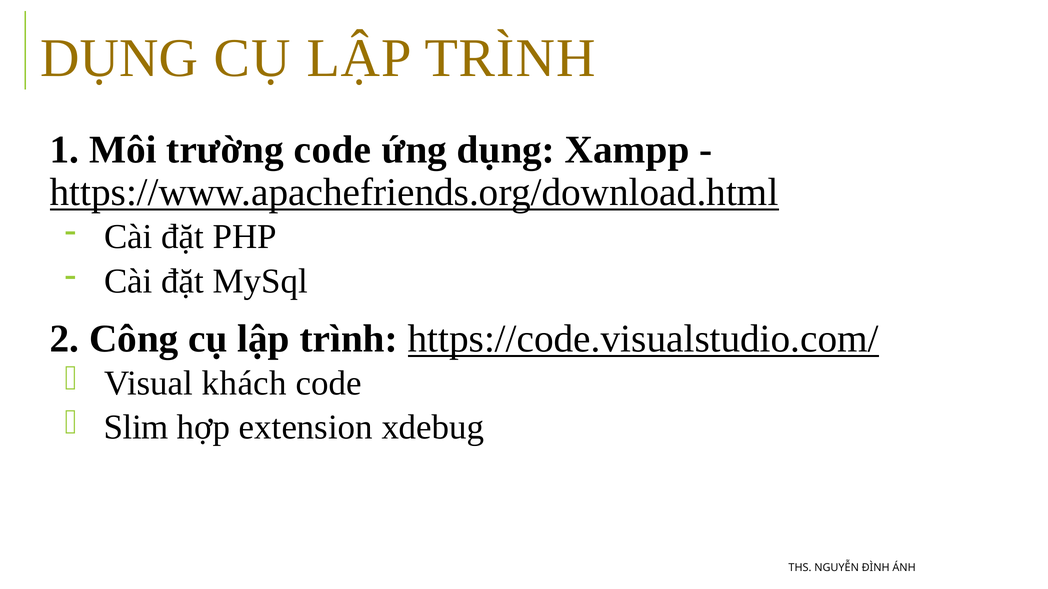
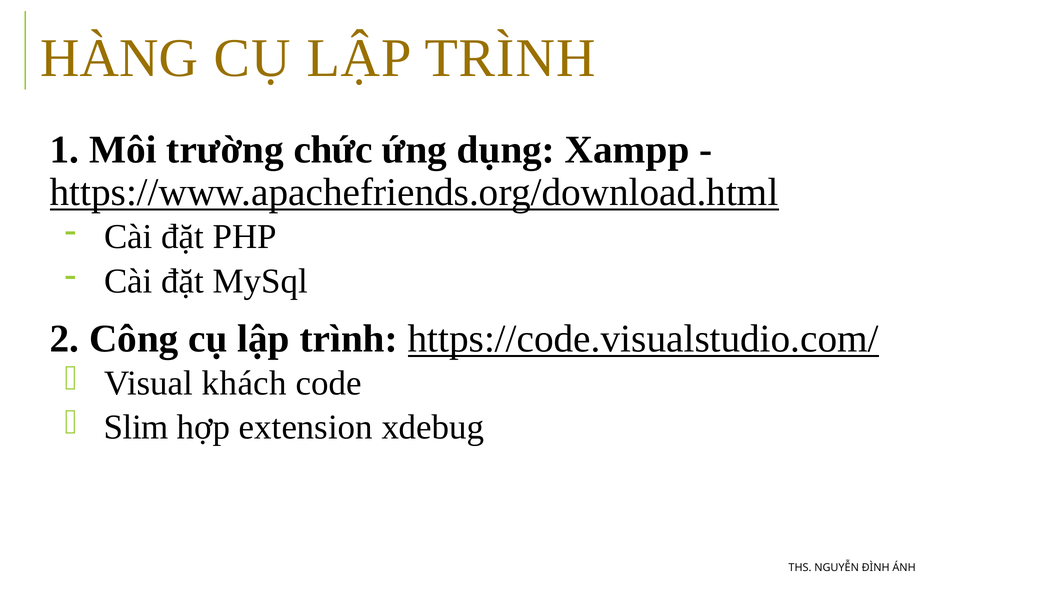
DỤNG: DỤNG -> HÀNG (119, 58)
trường code: code -> chức (333, 150)
